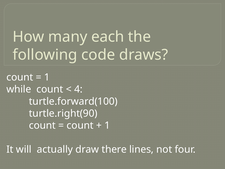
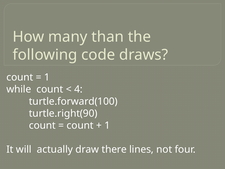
each: each -> than (108, 37)
